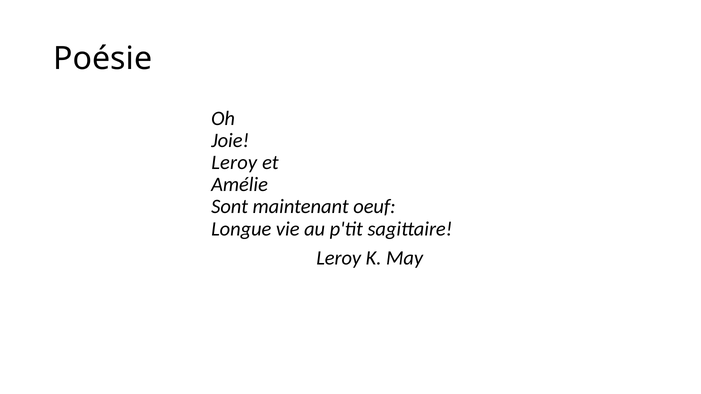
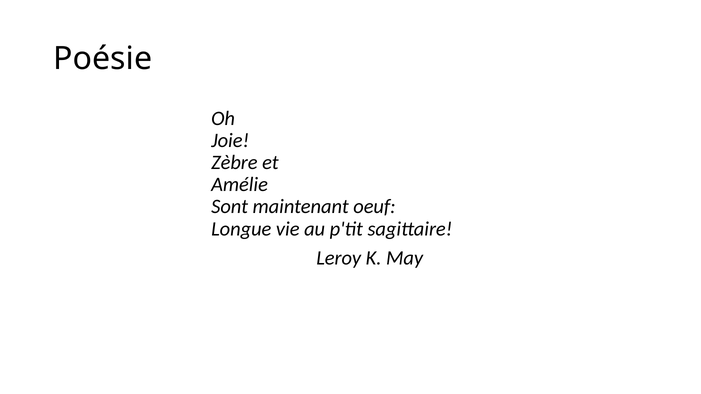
Leroy: Leroy -> Zèbre (234, 163)
